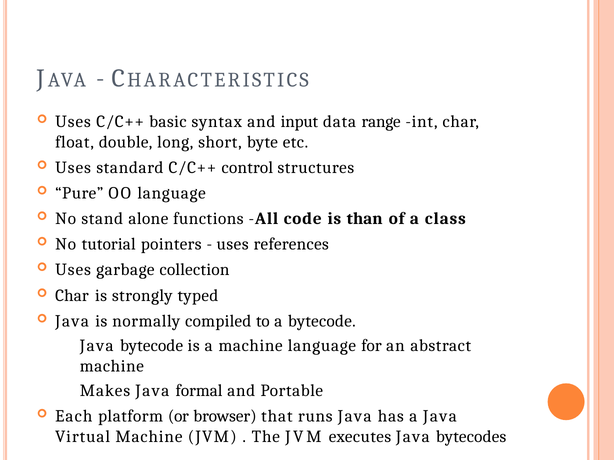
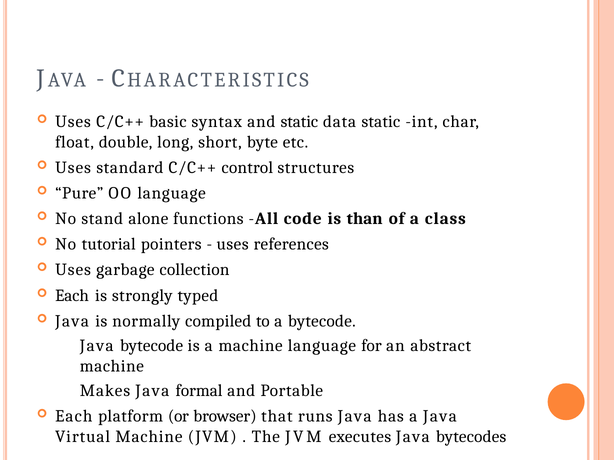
and input: input -> static (299, 122)
data range: range -> static (381, 122)
Char: Char -> Each (72, 296)
